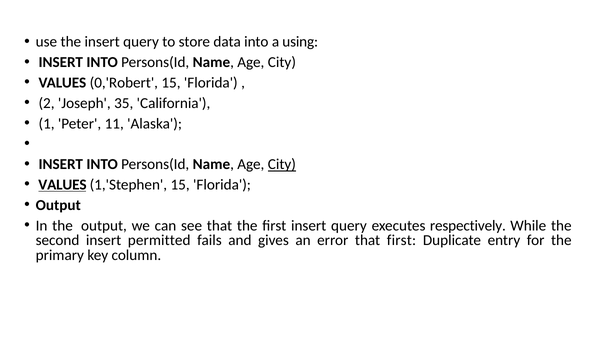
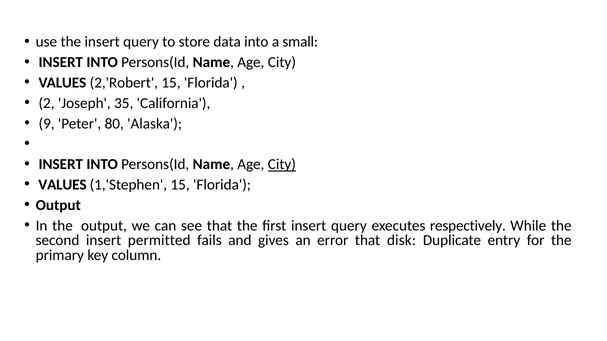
using: using -> small (300, 42)
0,'Robert: 0,'Robert -> 2,'Robert (124, 83)
1: 1 -> 9 (47, 124)
11: 11 -> 80 (114, 124)
VALUES underline: present -> none (62, 185)
that first: first -> disk (401, 241)
